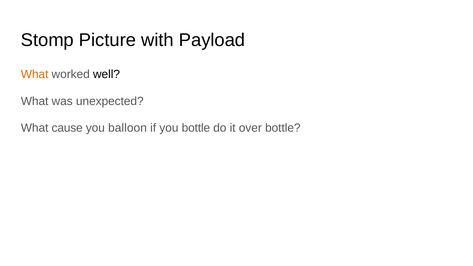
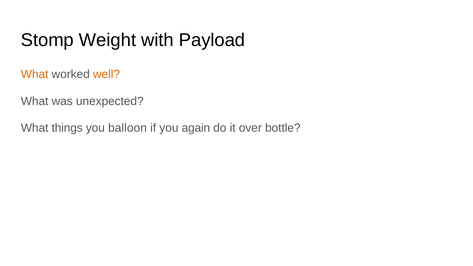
Picture: Picture -> Weight (108, 40)
well colour: black -> orange (106, 74)
cause: cause -> things (67, 128)
you bottle: bottle -> again (196, 128)
